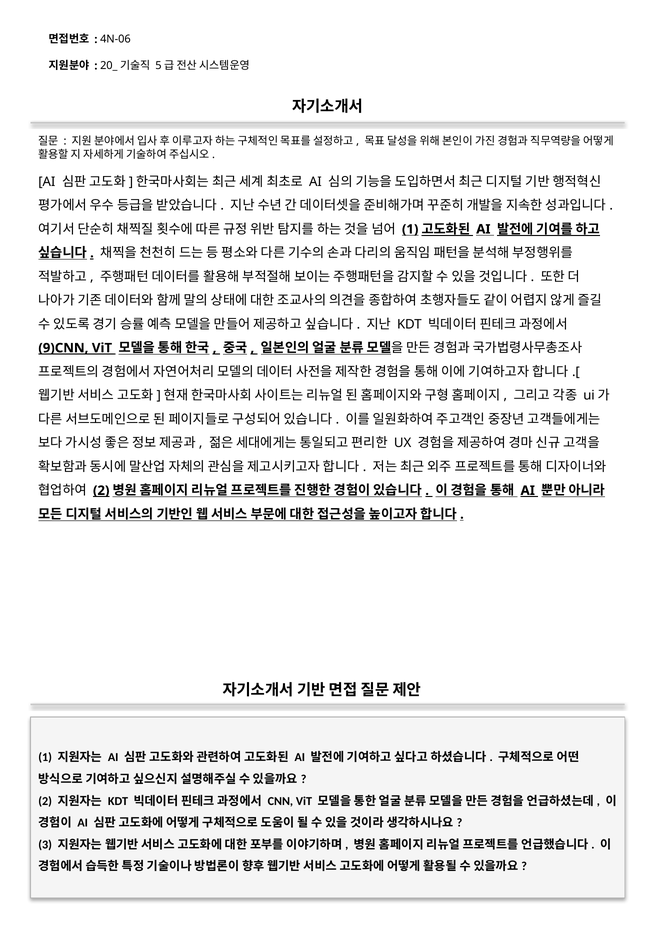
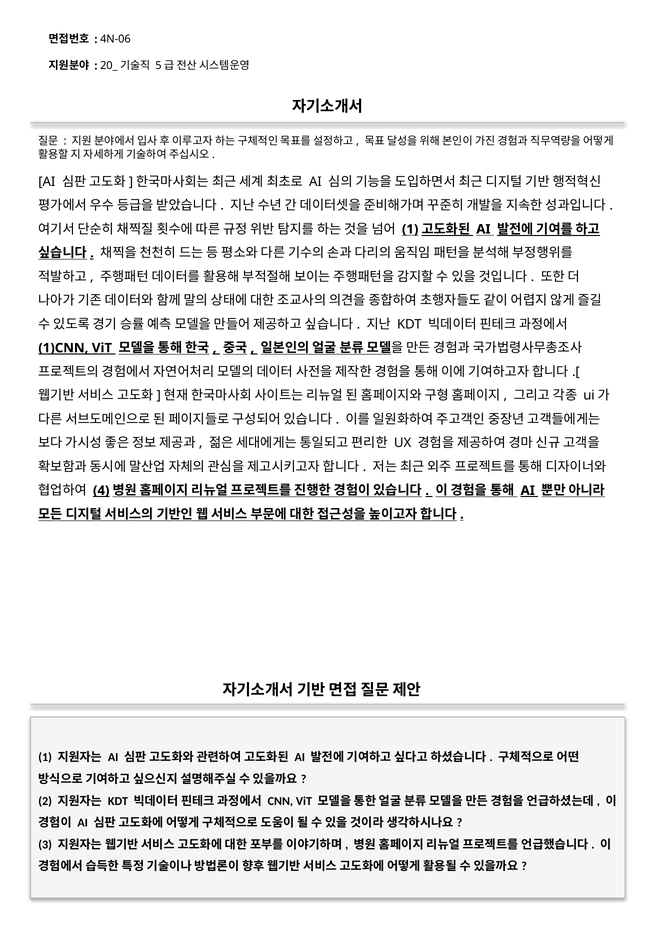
9)CNN: 9)CNN -> 1)CNN (63, 348)
2: 2 -> 4 (101, 491)
